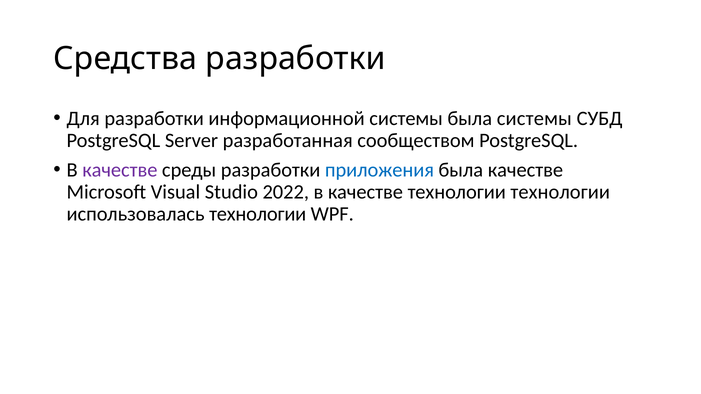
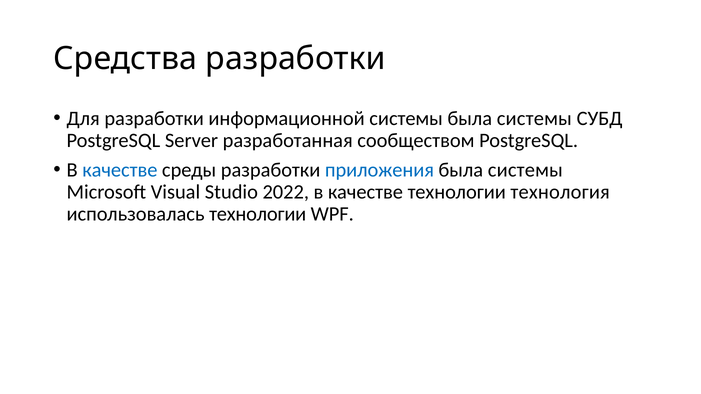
качестве colour: purple -> blue (120, 170)
качестве: качестве -> системы (525, 170)
технологии технологии: технологии -> технология (560, 192)
